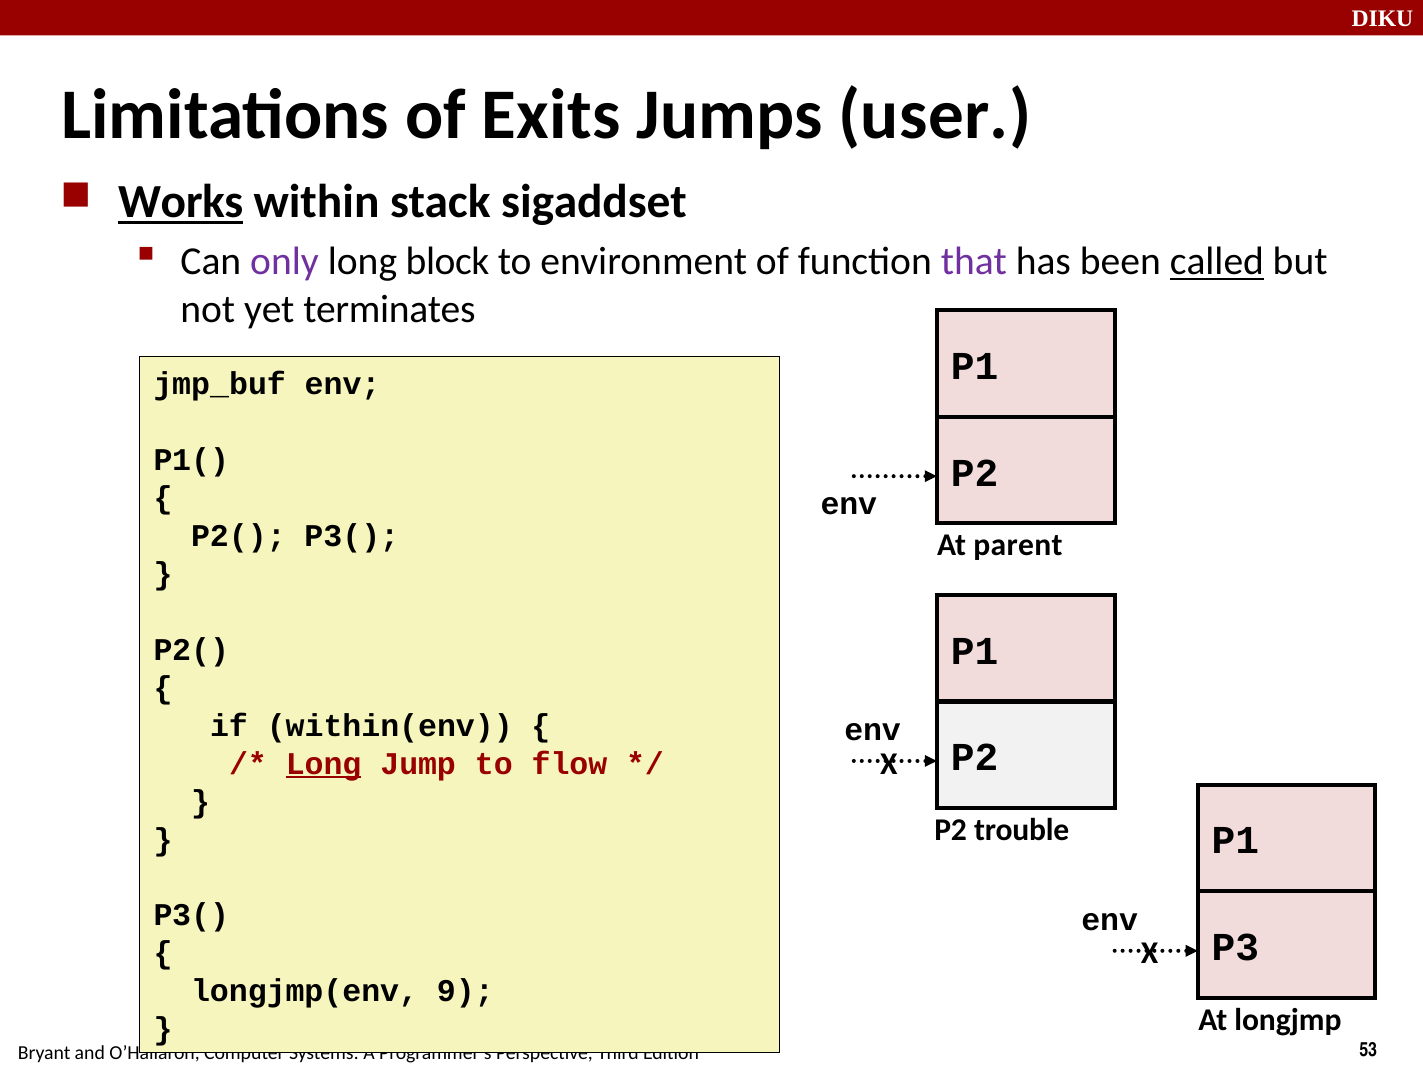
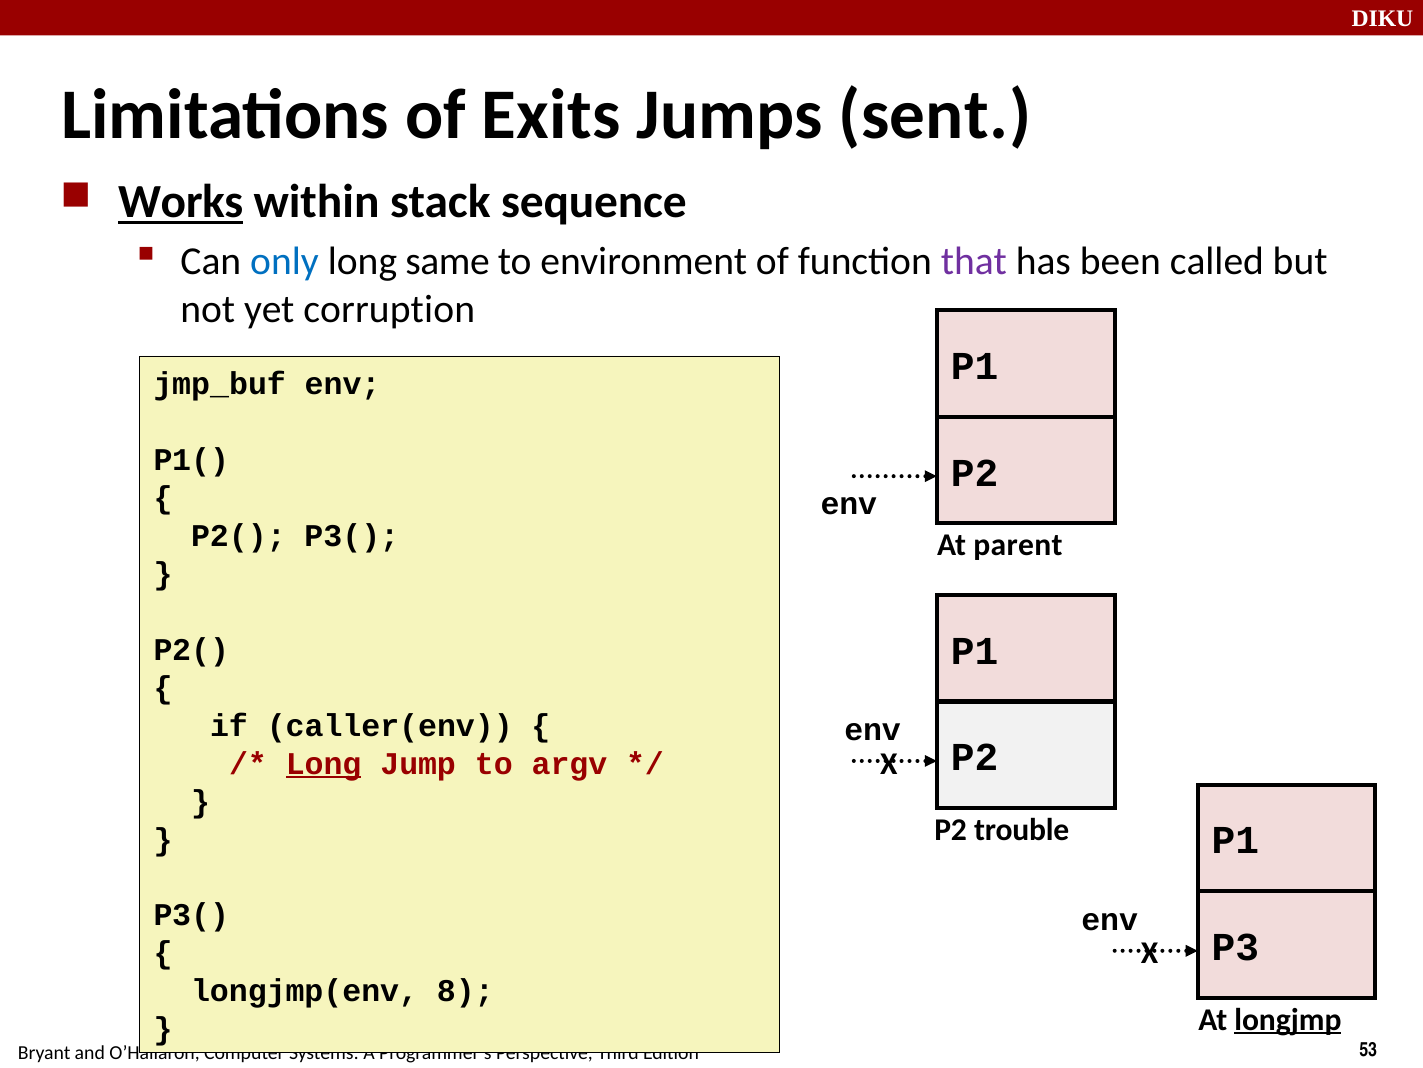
user: user -> sent (935, 114)
sigaddset: sigaddset -> sequence (594, 202)
only colour: purple -> blue (284, 262)
block: block -> same (448, 262)
called underline: present -> none (1217, 262)
terminates: terminates -> corruption (389, 309)
within(env: within(env -> caller(env (390, 725)
flow: flow -> argv (569, 763)
9: 9 -> 8 (465, 991)
longjmp underline: none -> present (1288, 1019)
